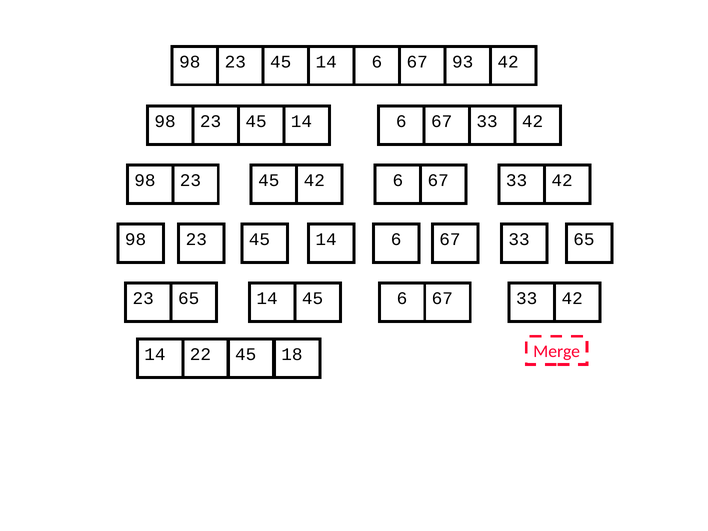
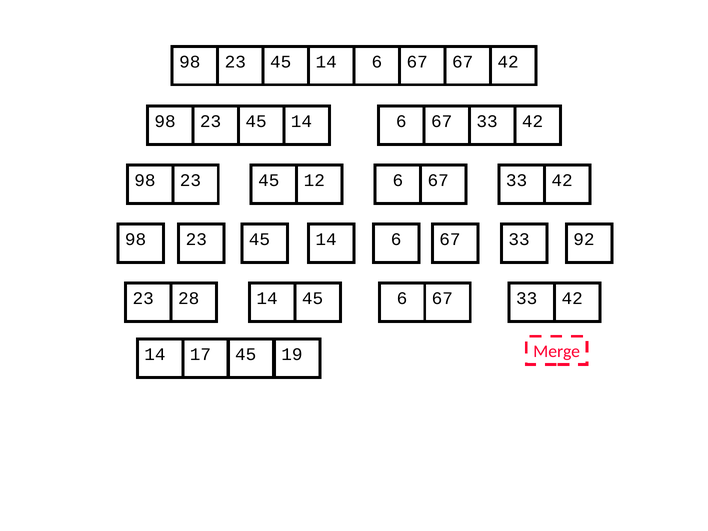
6 93: 93 -> 67 (463, 62)
23 42: 42 -> 12 (314, 181)
33 65: 65 -> 92 (584, 240)
23 65: 65 -> 28 (189, 299)
22: 22 -> 17 (200, 355)
18: 18 -> 19 (292, 355)
